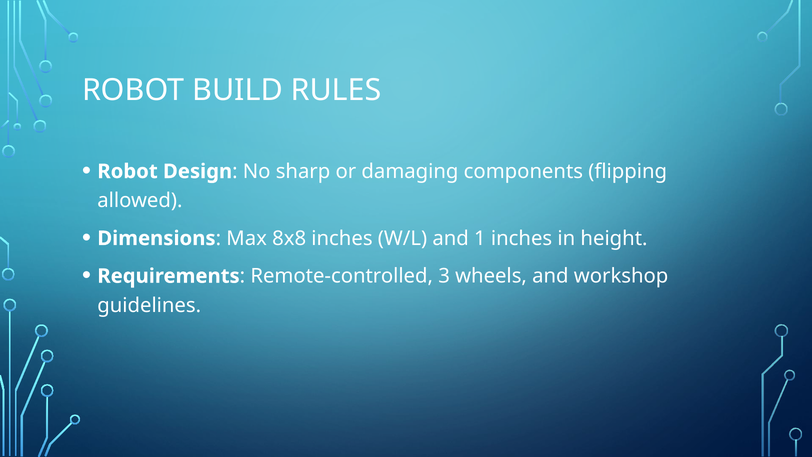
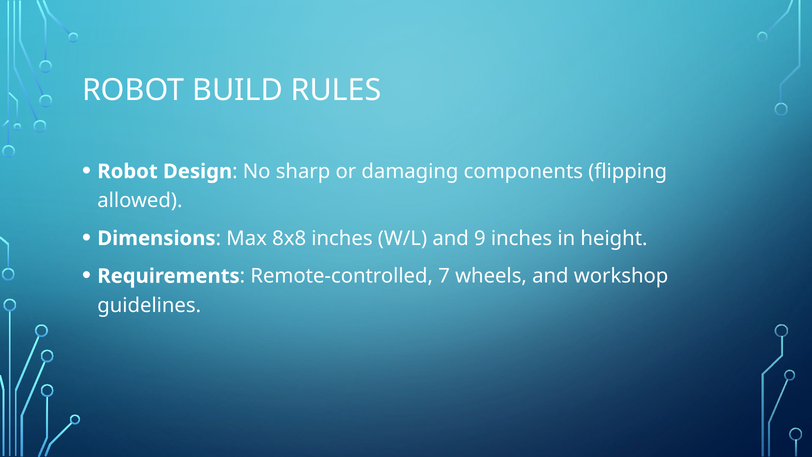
1: 1 -> 9 (480, 238)
3: 3 -> 7 (444, 276)
